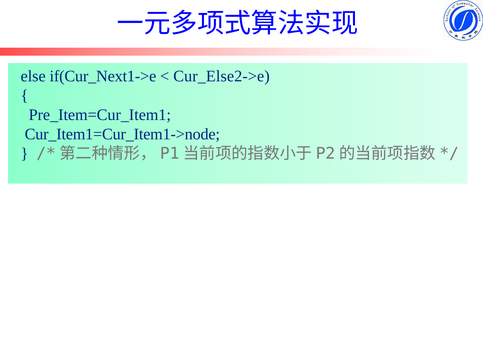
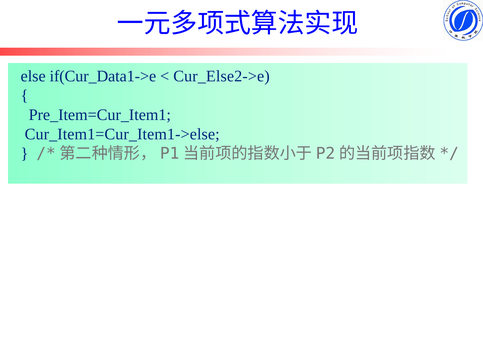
if(Cur_Next1->e: if(Cur_Next1->e -> if(Cur_Data1->e (103, 76)
Cur_Item1=Cur_Item1->node: Cur_Item1=Cur_Item1->node -> Cur_Item1=Cur_Item1->else (122, 134)
